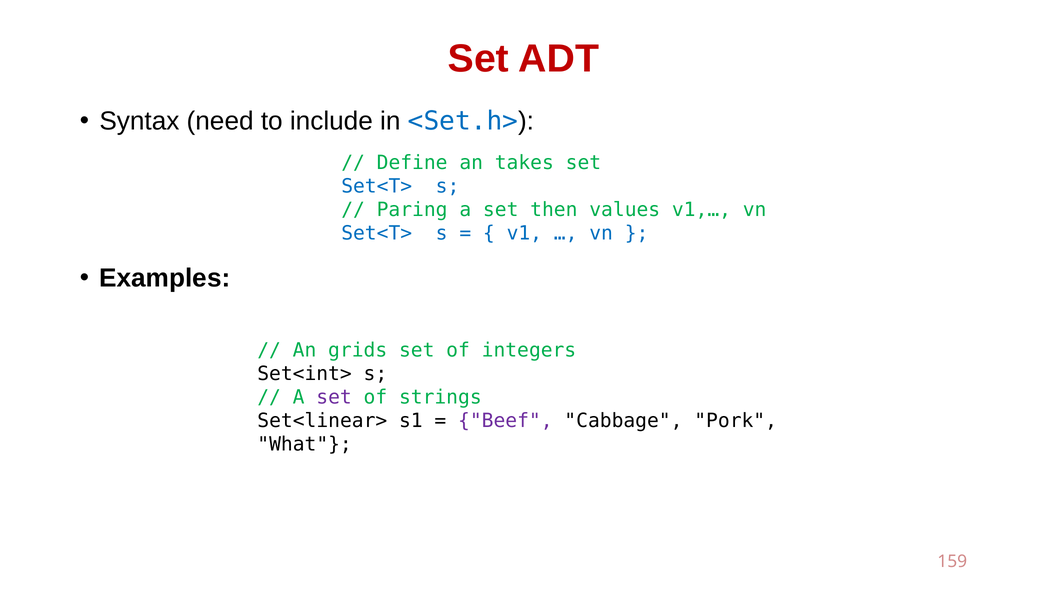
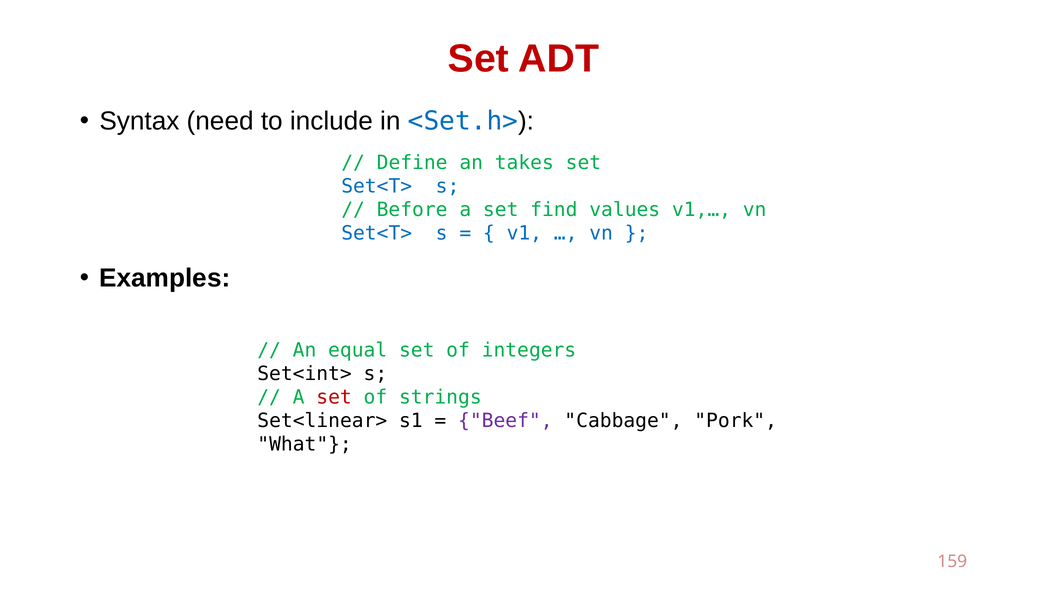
Paring: Paring -> Before (412, 210)
then: then -> find (554, 210)
grids: grids -> equal (358, 350)
set colour: purple -> red (334, 397)
